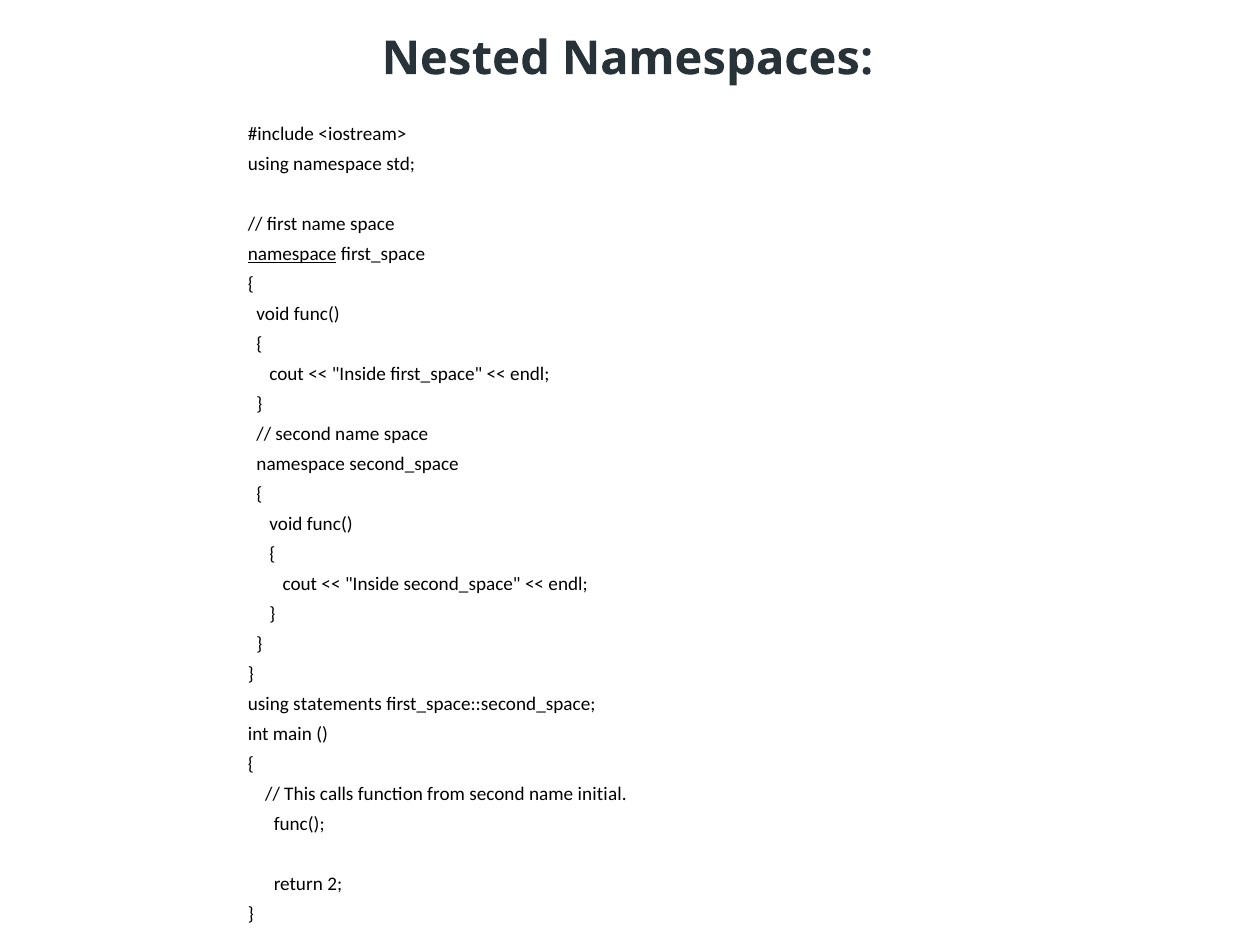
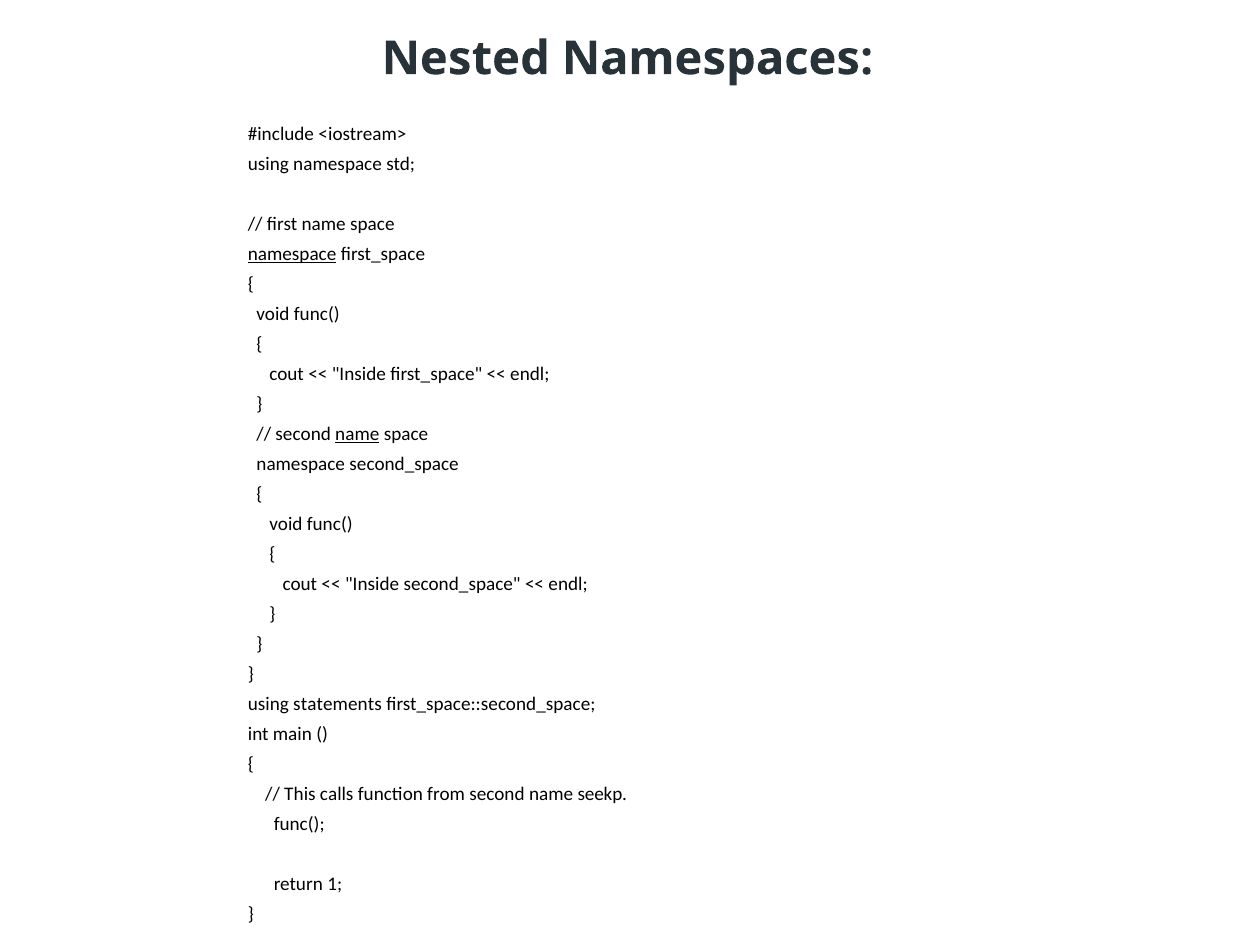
name underline: none -> present (357, 434)
initial: initial -> seekp (602, 794)
2: 2 -> 1 (335, 884)
